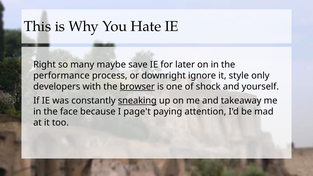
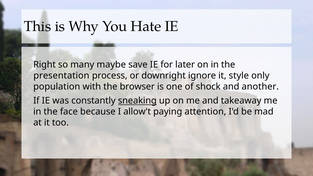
performance: performance -> presentation (61, 76)
developers: developers -> population (57, 87)
browser underline: present -> none (137, 87)
yourself: yourself -> another (260, 87)
page't: page't -> allow't (137, 112)
